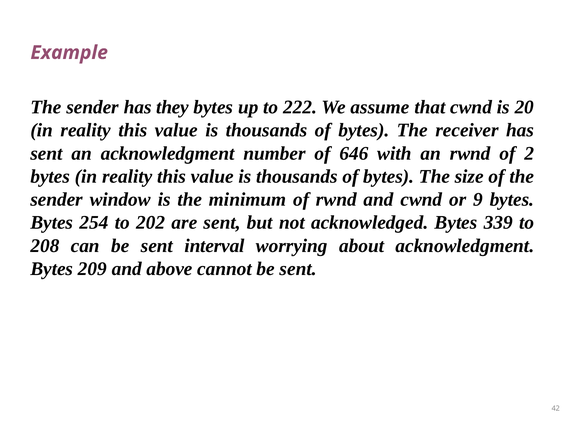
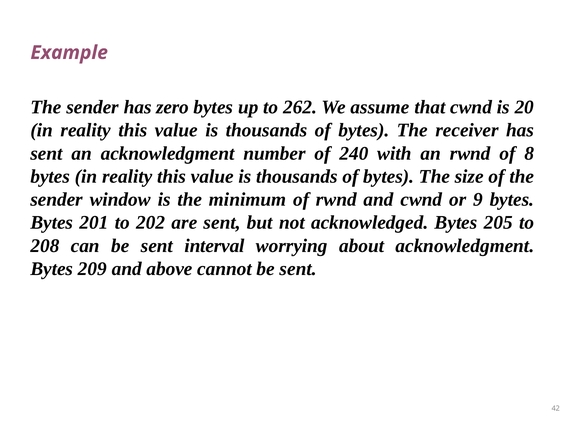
they: they -> zero (173, 107)
222: 222 -> 262 (300, 107)
646: 646 -> 240 (354, 153)
2: 2 -> 8 (529, 153)
254: 254 -> 201 (94, 223)
339: 339 -> 205 (498, 223)
